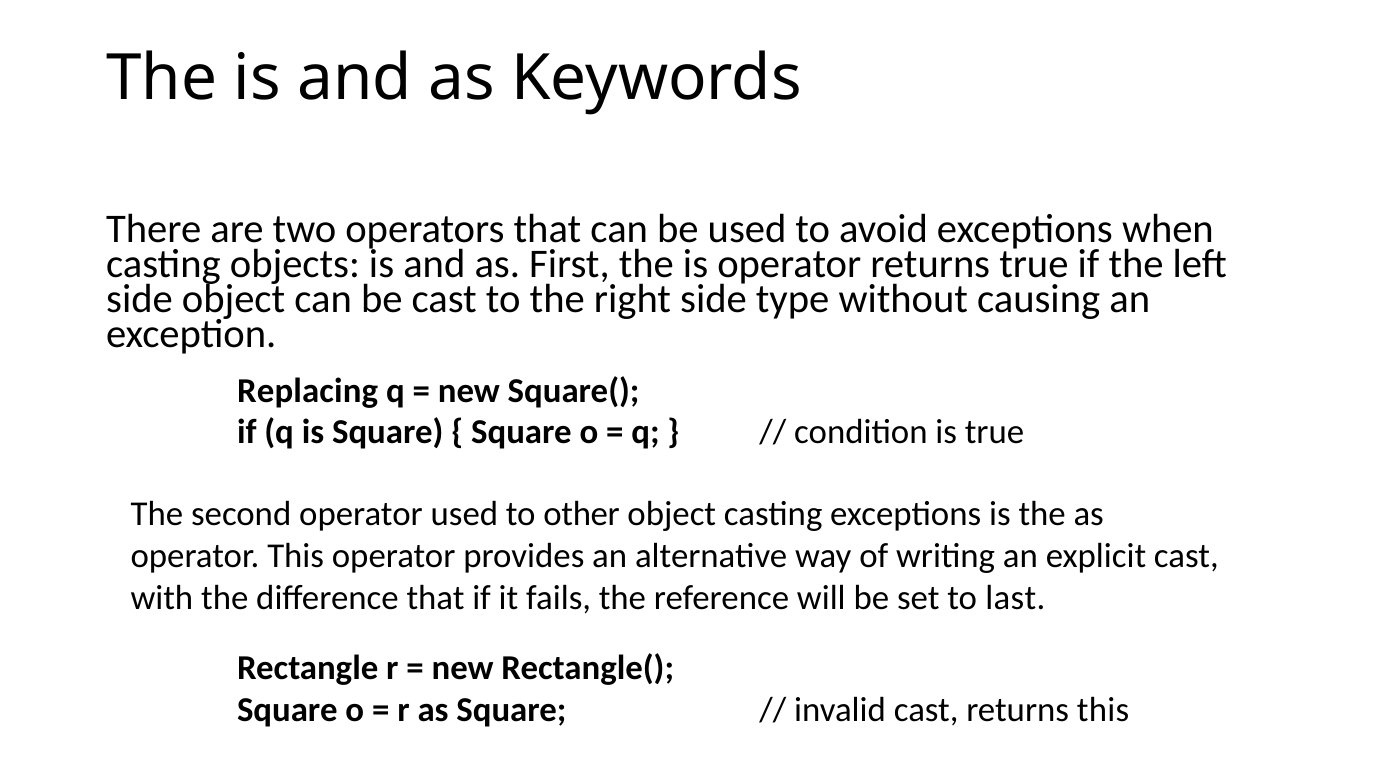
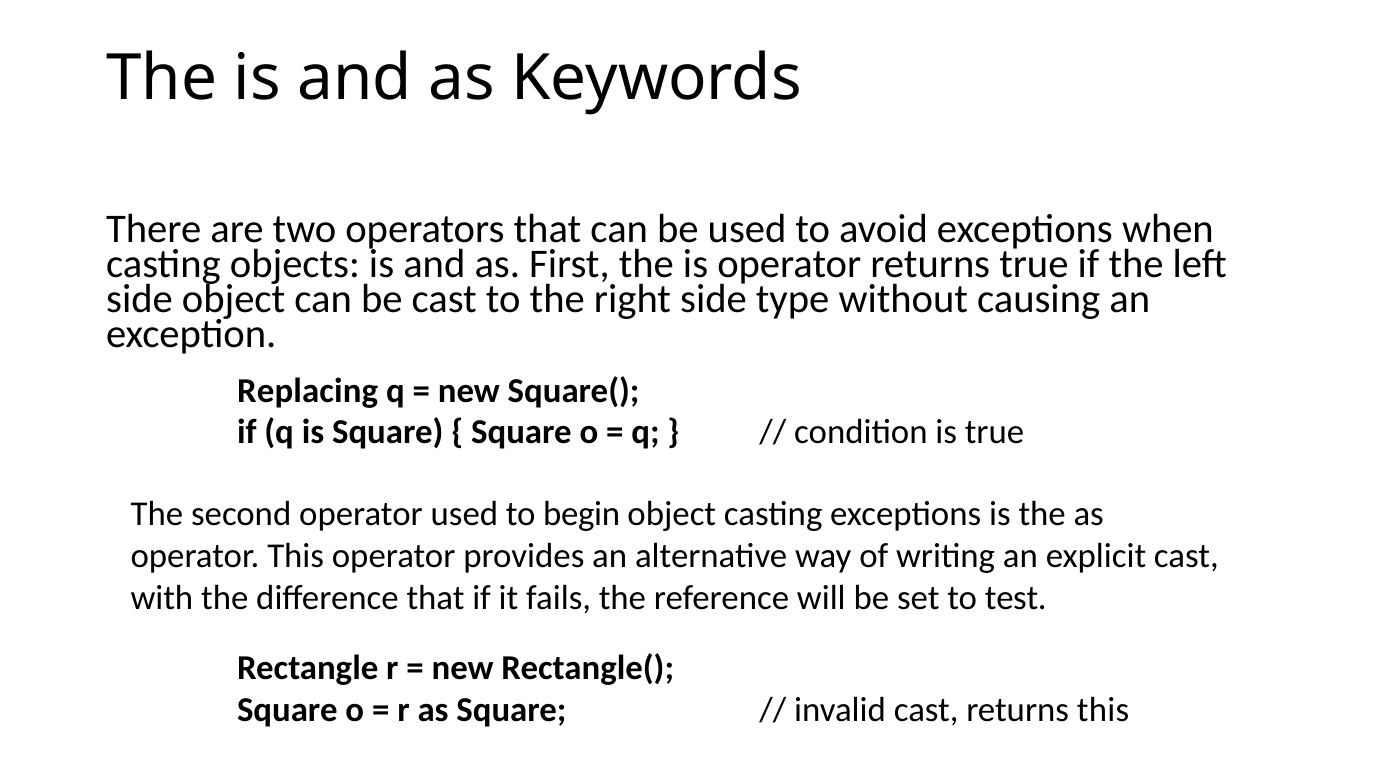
other: other -> begin (582, 514)
last: last -> test (1016, 598)
